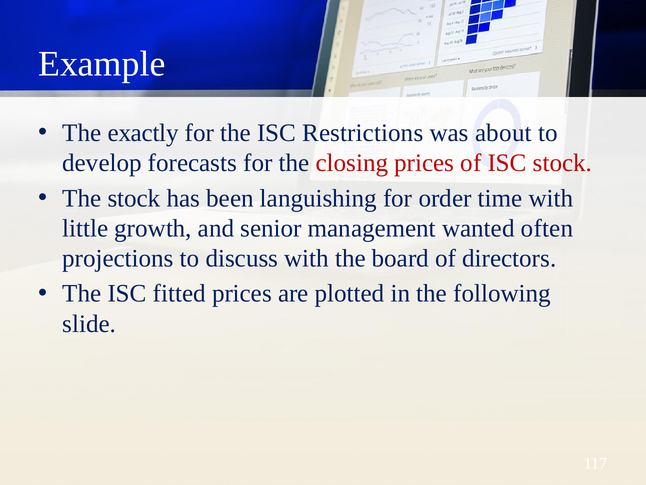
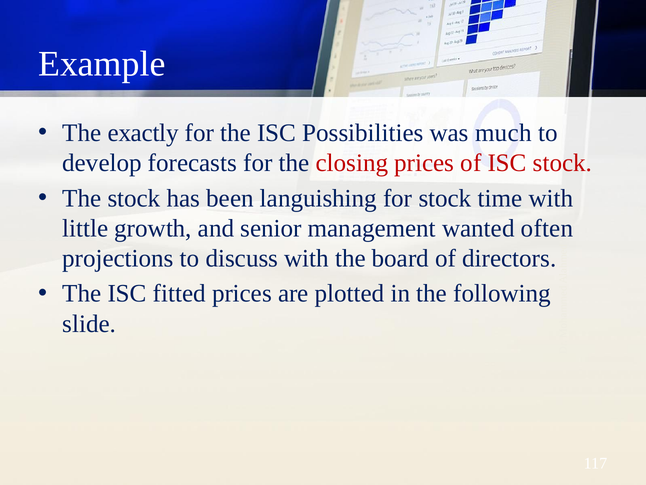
Restrictions: Restrictions -> Possibilities (363, 133)
about: about -> much (503, 133)
for order: order -> stock (445, 198)
